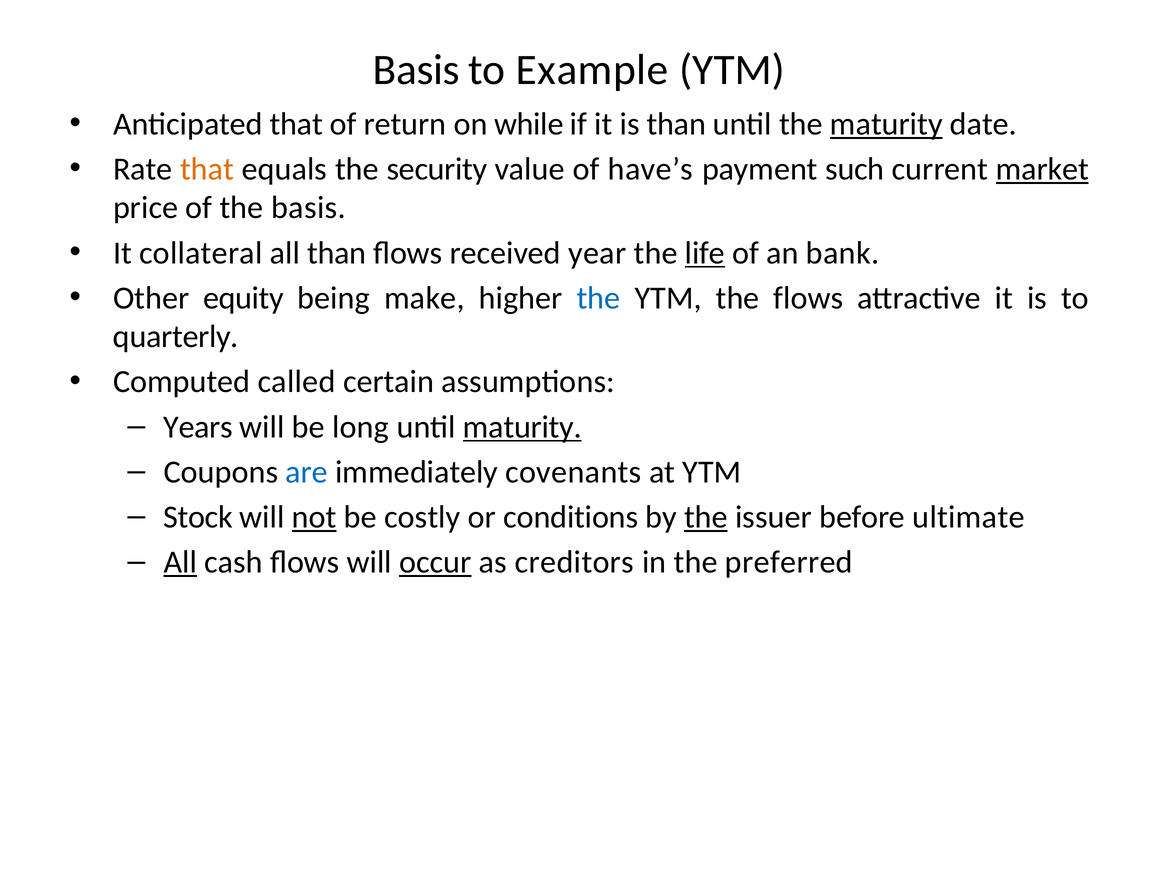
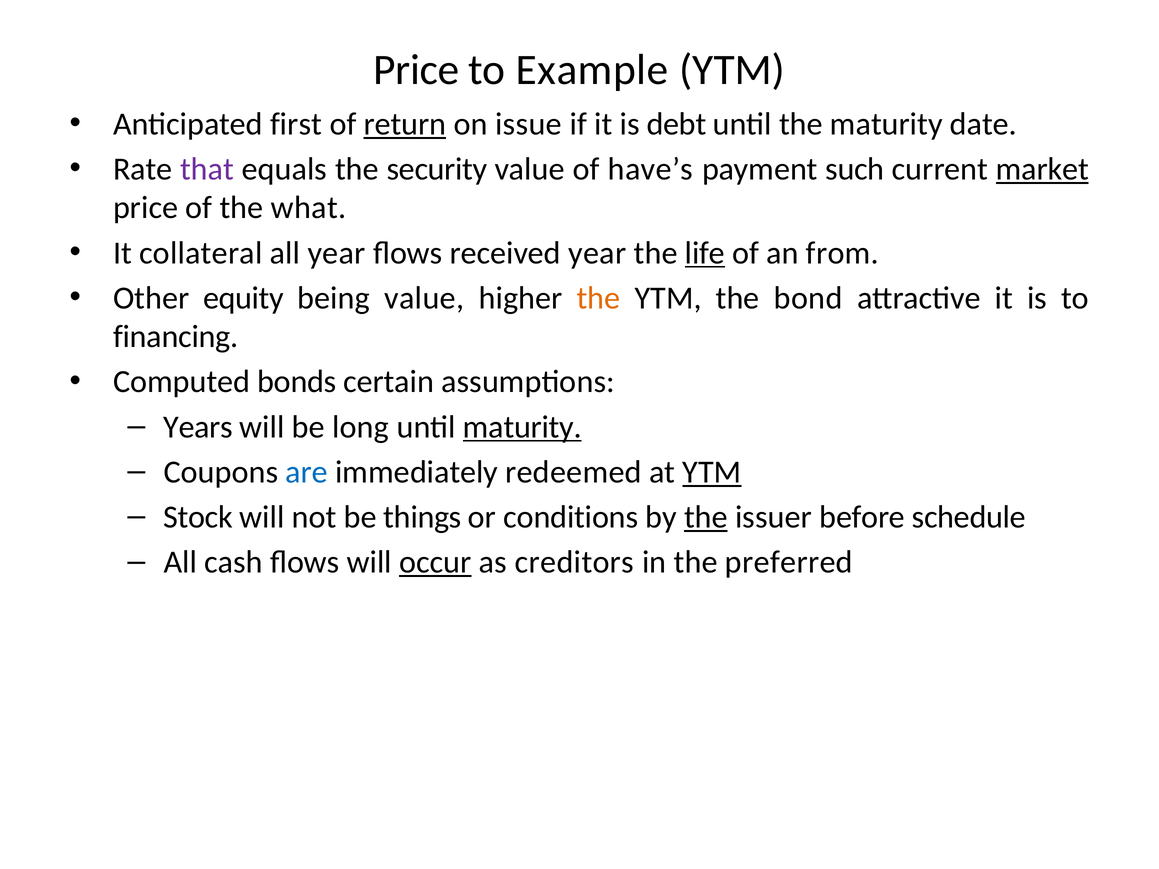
Basis: Basis -> Price (416, 70)
Anticipated that: that -> first (296, 124)
return underline: none -> present (405, 124)
while: while -> issue (529, 124)
is than: than -> debt (676, 124)
maturity underline: present -> none (886, 124)
that colour: orange -> purple (207, 169)
the basis: basis -> what (308, 208)
all than: than -> year (337, 253)
bank: bank -> from (843, 253)
being make: make -> value (424, 298)
the colour: blue -> orange (599, 298)
the flows: flows -> bond (808, 298)
quarterly: quarterly -> financing (176, 337)
called: called -> bonds (297, 382)
covenants: covenants -> redeemed (573, 472)
YTM underline: none -> present (712, 472)
not underline: present -> none (314, 517)
costly: costly -> things (423, 517)
ultimate: ultimate -> schedule (969, 517)
All underline: present -> none (180, 562)
